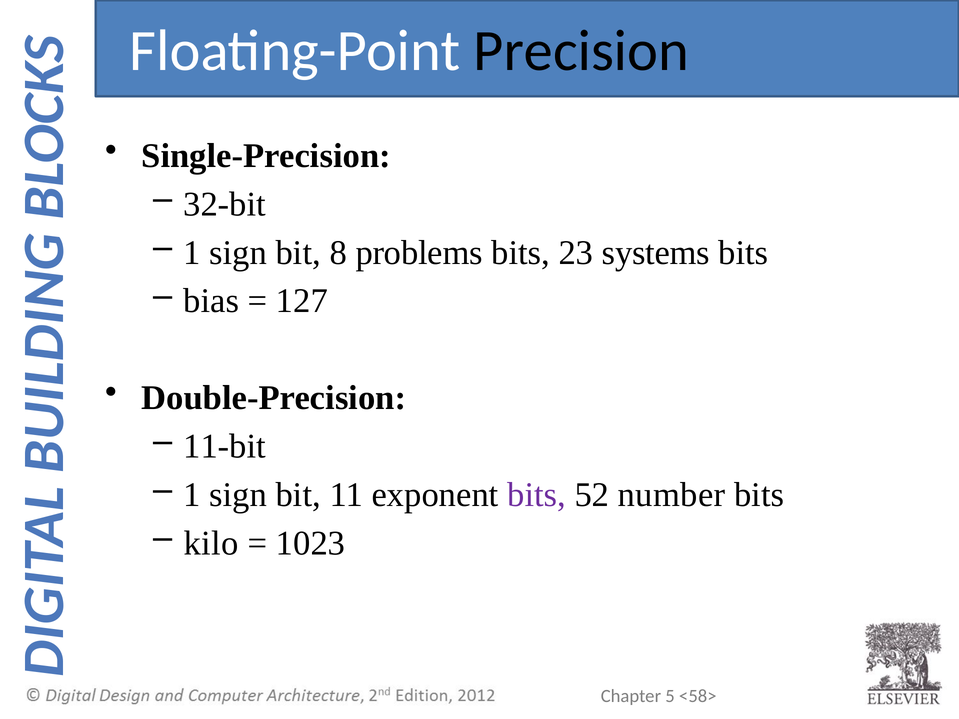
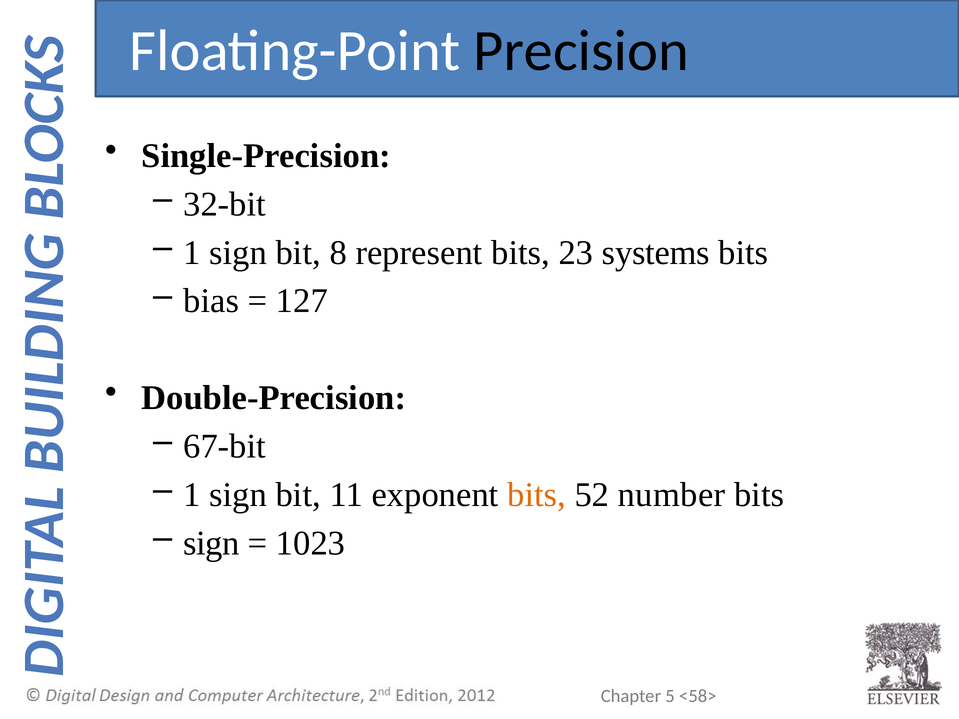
problems: problems -> represent (419, 253)
11-bit: 11-bit -> 67-bit (225, 446)
bits colour: purple -> orange (537, 495)
kilo: kilo -> sign (211, 543)
